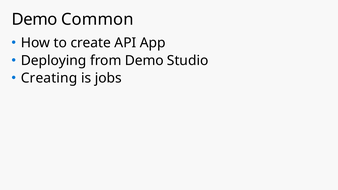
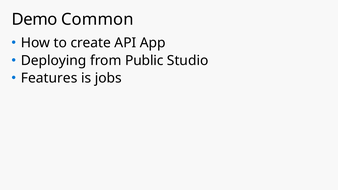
from Demo: Demo -> Public (144, 61)
Creating: Creating -> Features (49, 78)
